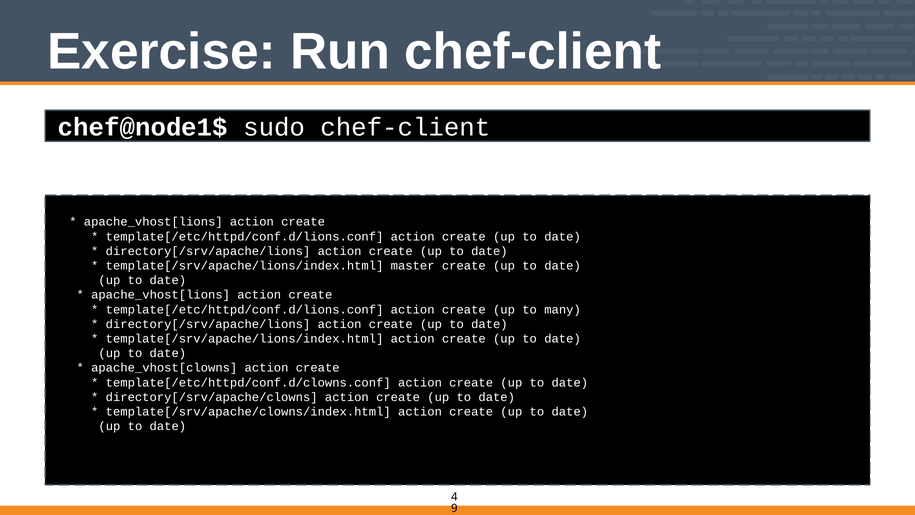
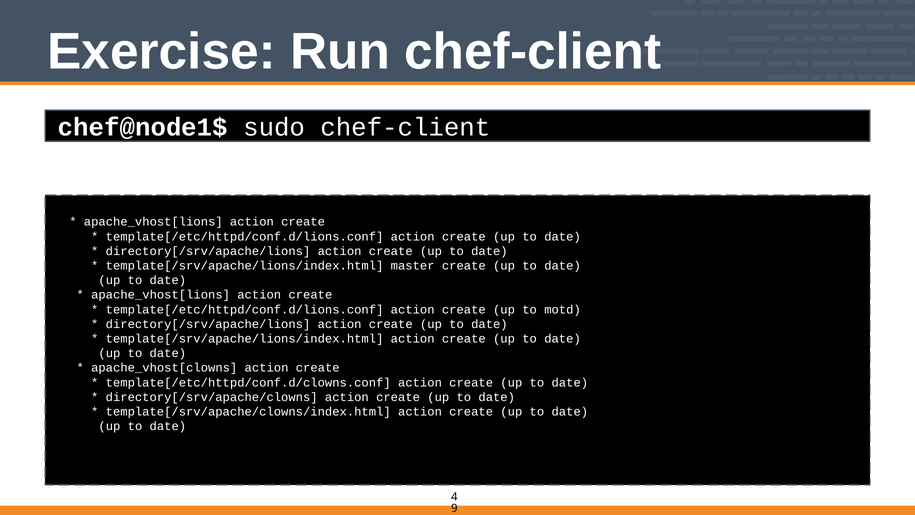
many: many -> motd (563, 309)
